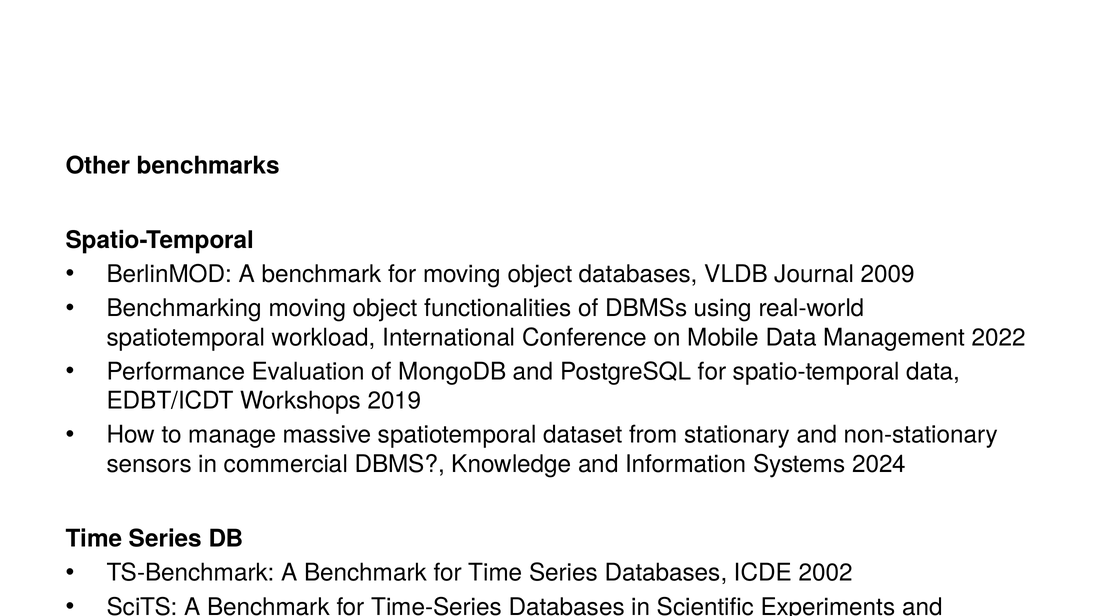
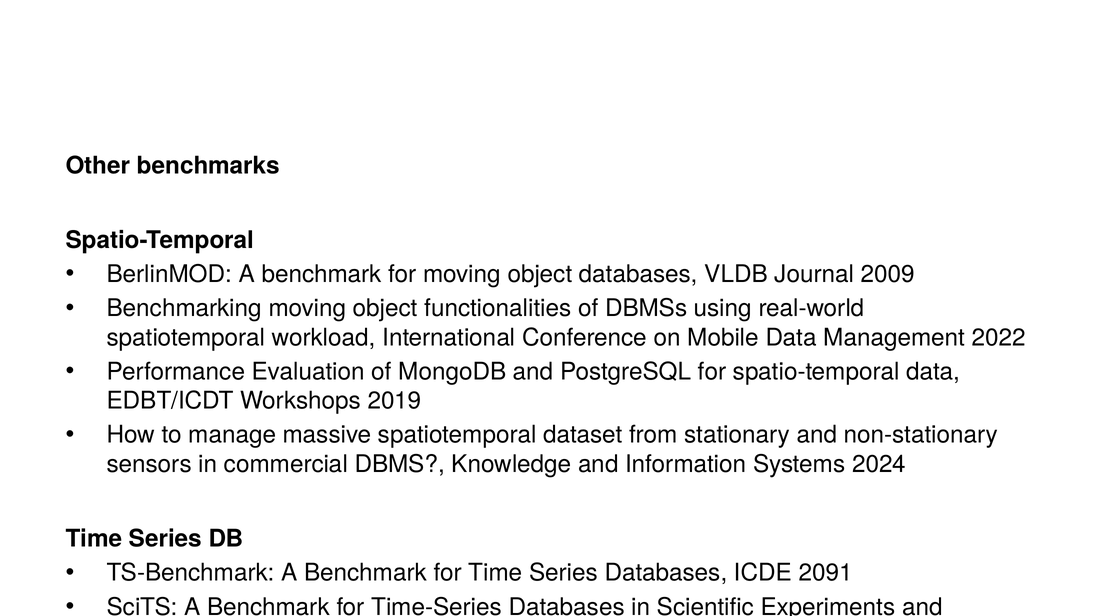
2002: 2002 -> 2091 (826, 573)
